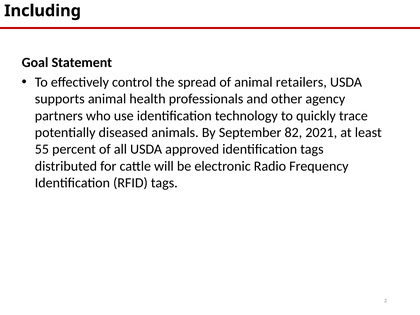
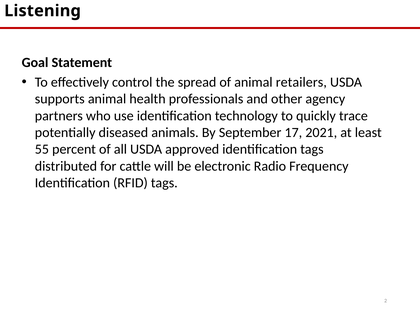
Including: Including -> Listening (43, 11)
82: 82 -> 17 (293, 133)
